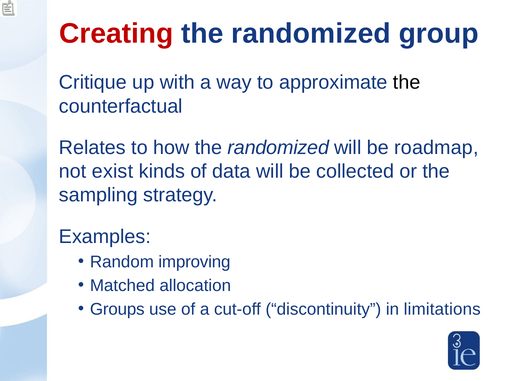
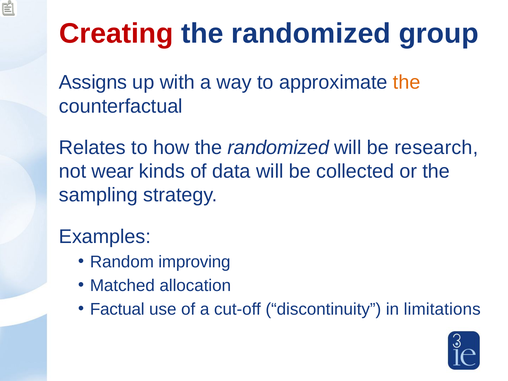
Critique: Critique -> Assigns (93, 82)
the colour: black -> orange (407, 82)
roadmap: roadmap -> research (436, 148)
exist: exist -> wear (113, 171)
Groups: Groups -> Factual (117, 309)
